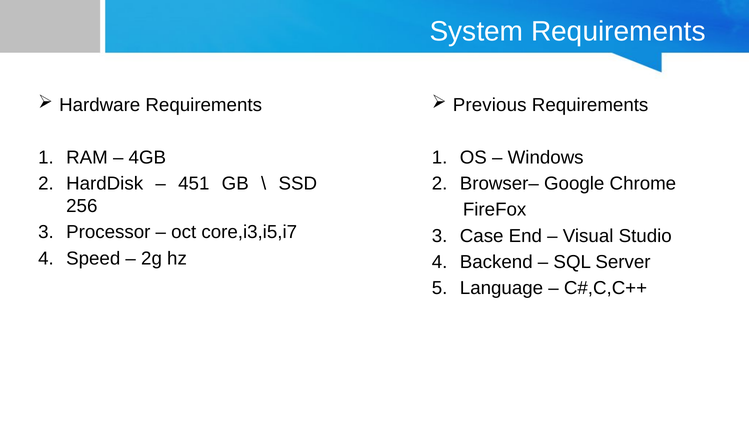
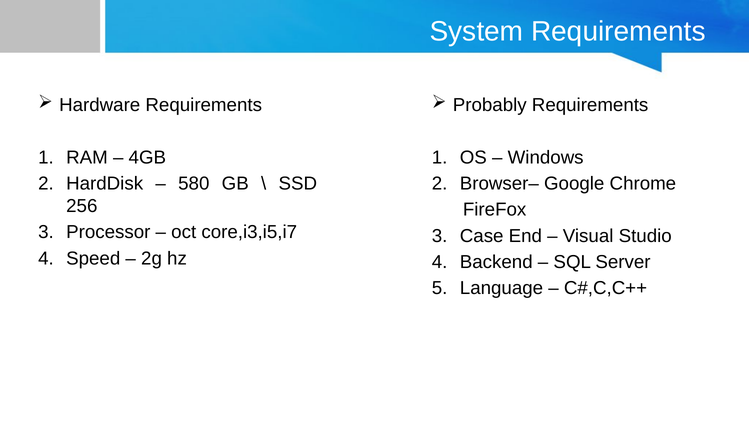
Previous: Previous -> Probably (490, 105)
451: 451 -> 580 (194, 184)
